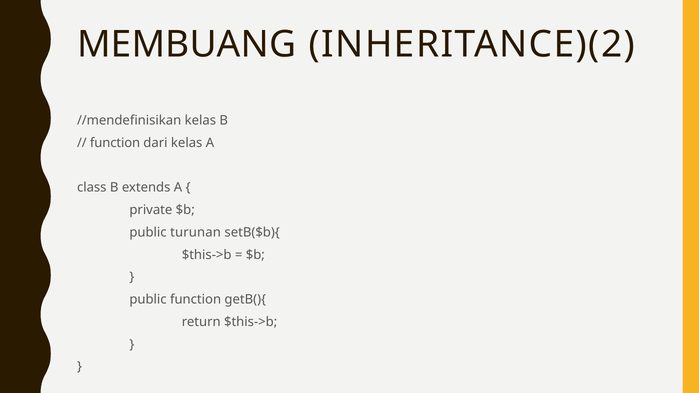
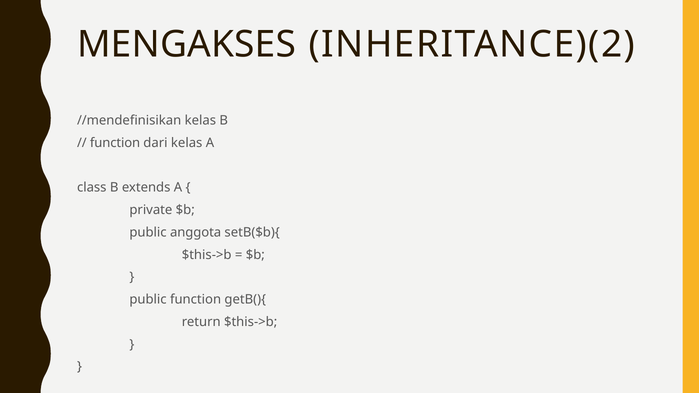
MEMBUANG: MEMBUANG -> MENGAKSES (187, 44)
turunan: turunan -> anggota (196, 232)
